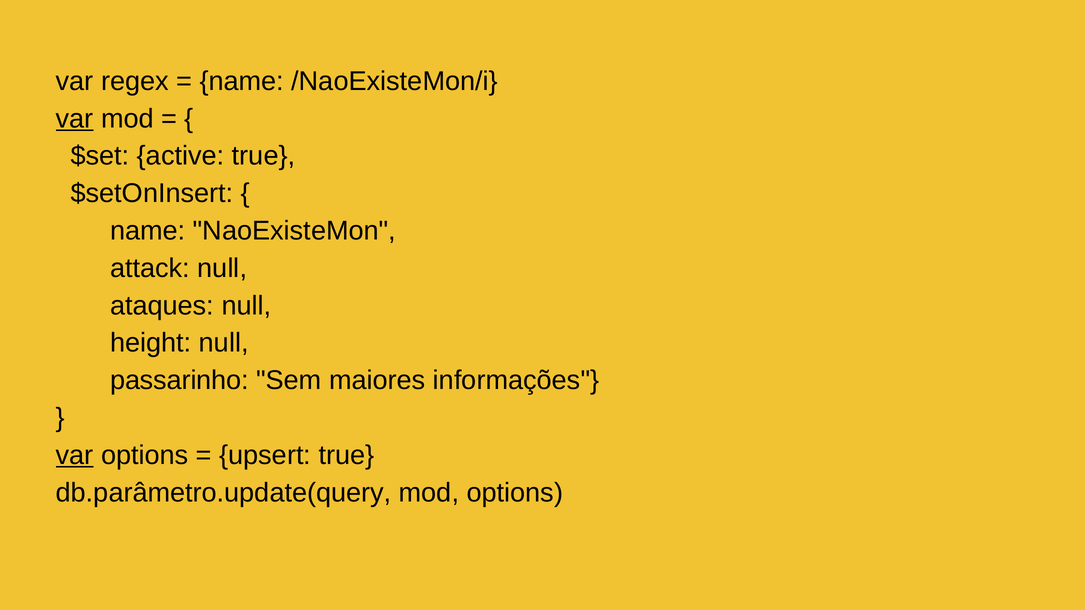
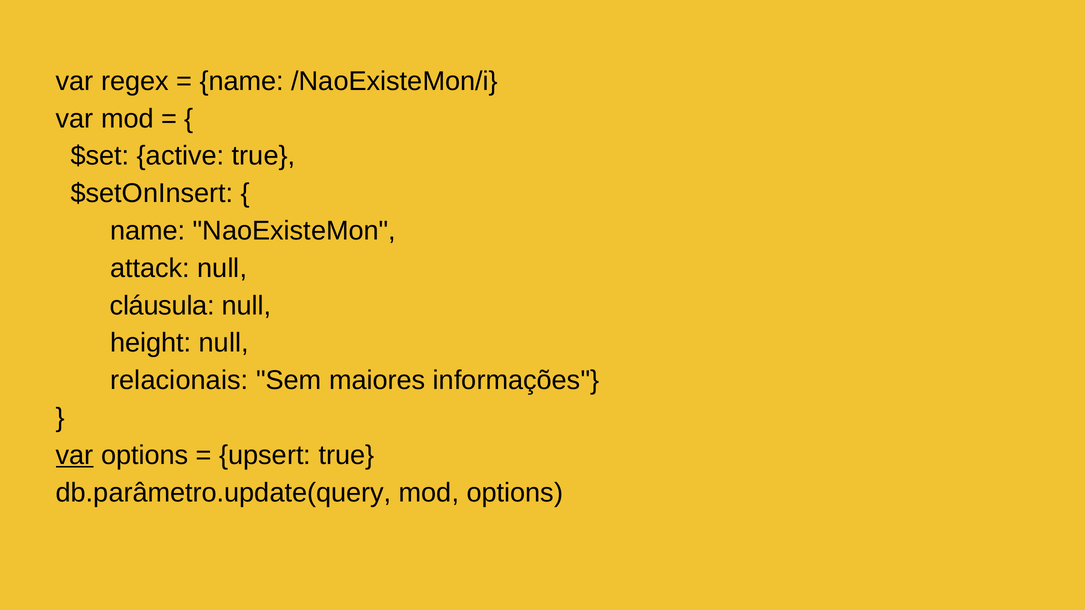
var underline: present -> none (75, 119)
ataques: ataques -> cláusula (162, 306)
passarinho: passarinho -> relacionais (179, 381)
